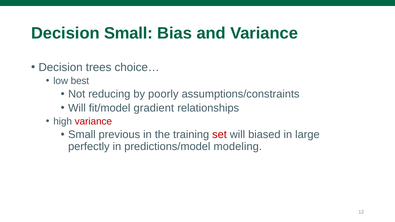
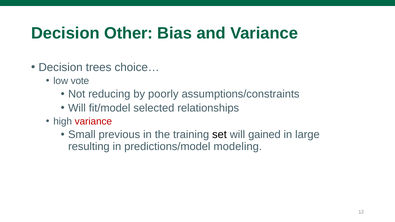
Decision Small: Small -> Other (128, 33)
best: best -> vote (80, 81)
gradient: gradient -> selected (154, 108)
set colour: red -> black (219, 135)
biased: biased -> gained (264, 135)
perfectly: perfectly -> resulting (89, 147)
